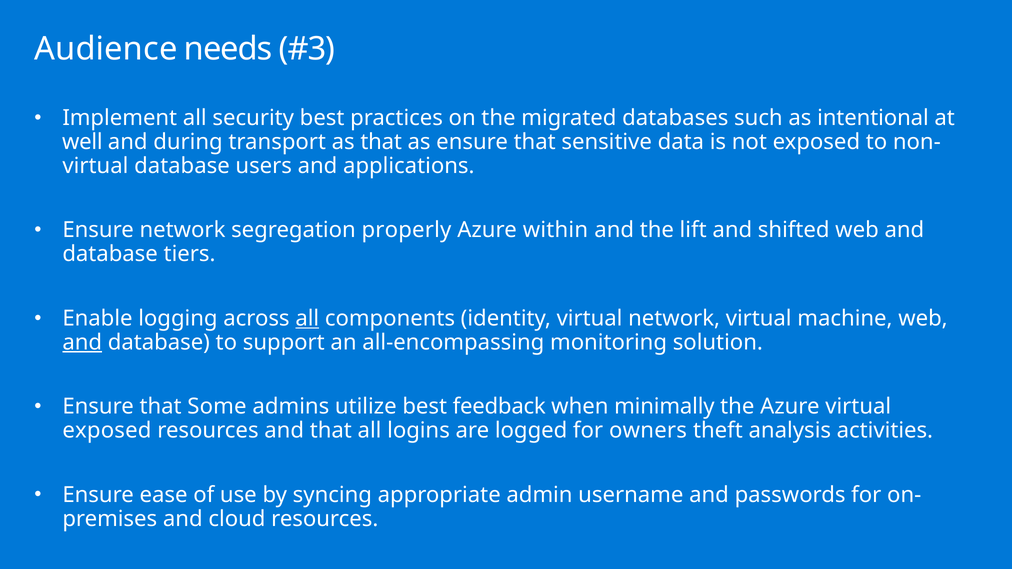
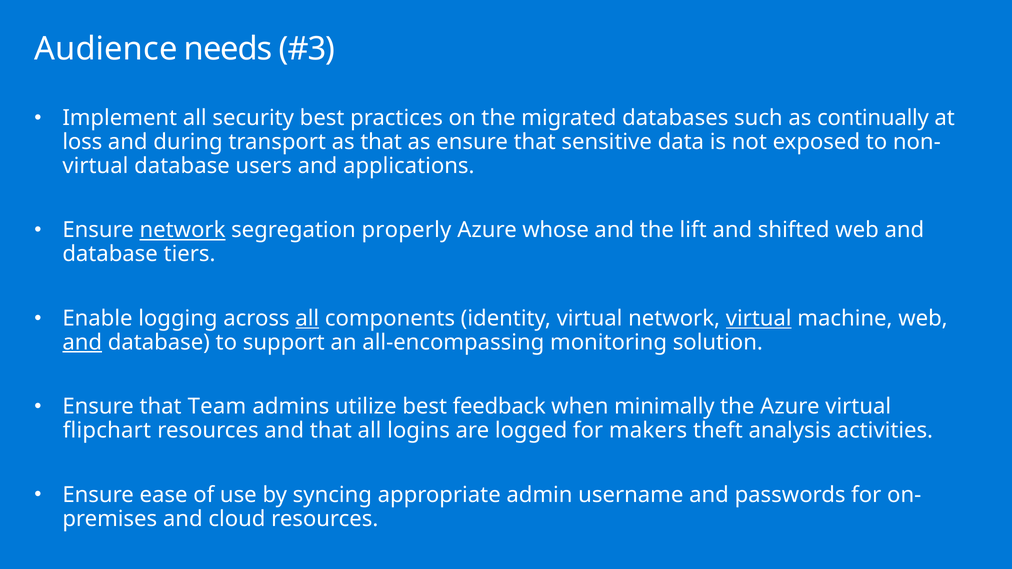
intentional: intentional -> continually (873, 118)
well: well -> loss (82, 142)
network underline: none -> present (182, 230)
within: within -> whose (556, 230)
virtual underline: none -> present (759, 319)
Some: Some -> Team (217, 407)
exposed: exposed -> flipchart (107, 431)
owners: owners -> makers (648, 431)
